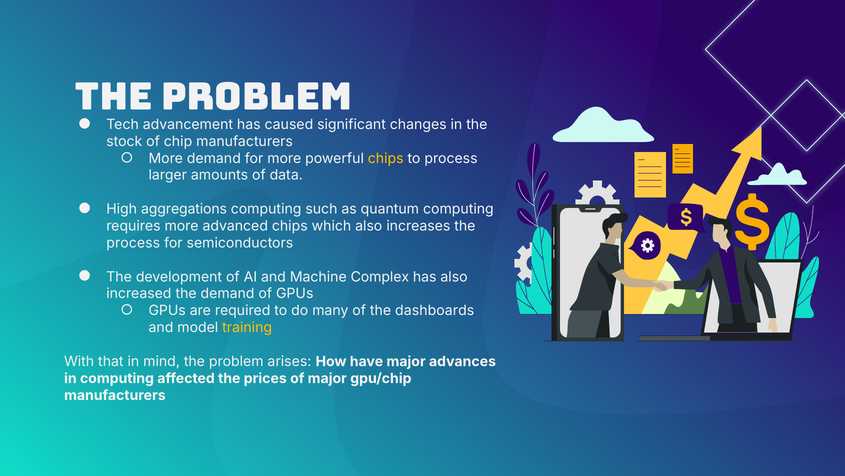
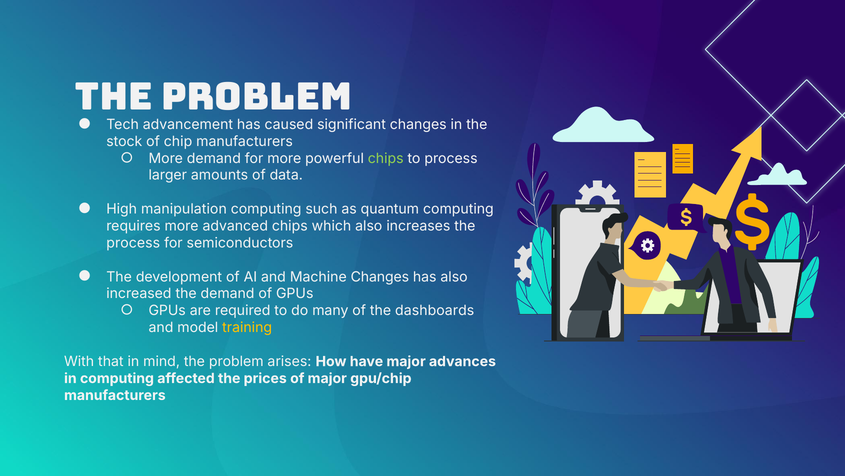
chips colour: yellow -> light green (386, 158)
aggregations: aggregations -> manipulation (184, 209)
Machine Complex: Complex -> Changes (380, 276)
